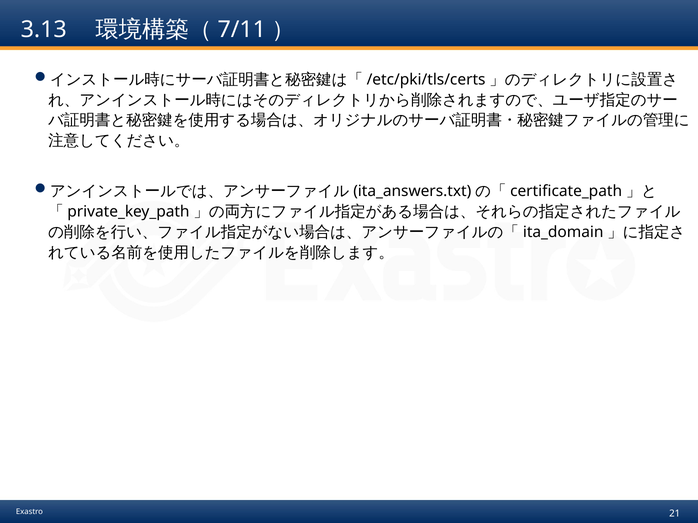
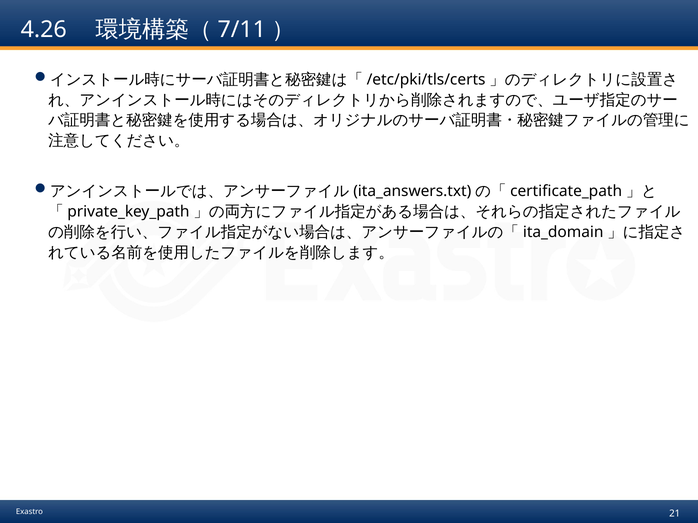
3.13: 3.13 -> 4.26 (44, 30)
